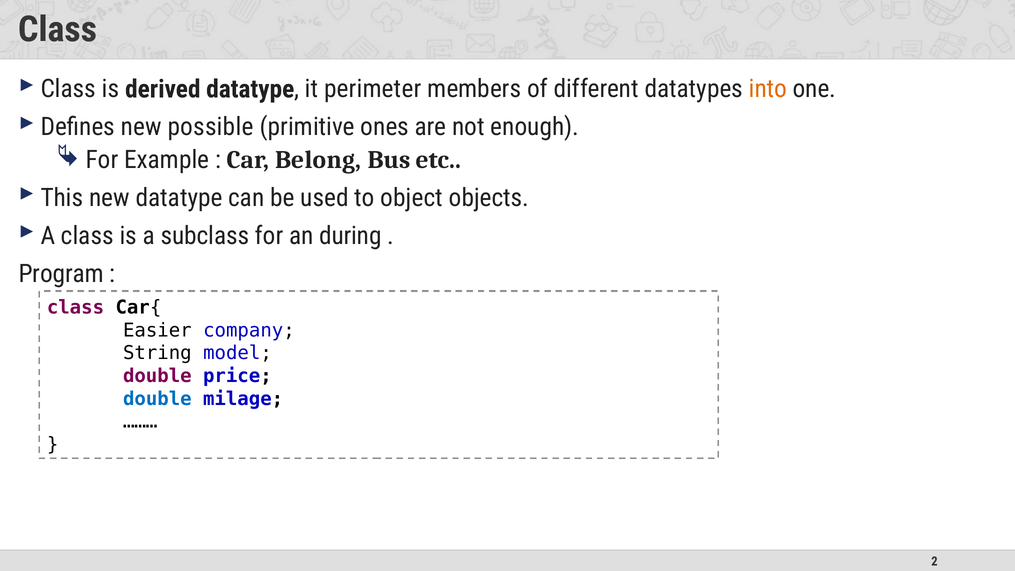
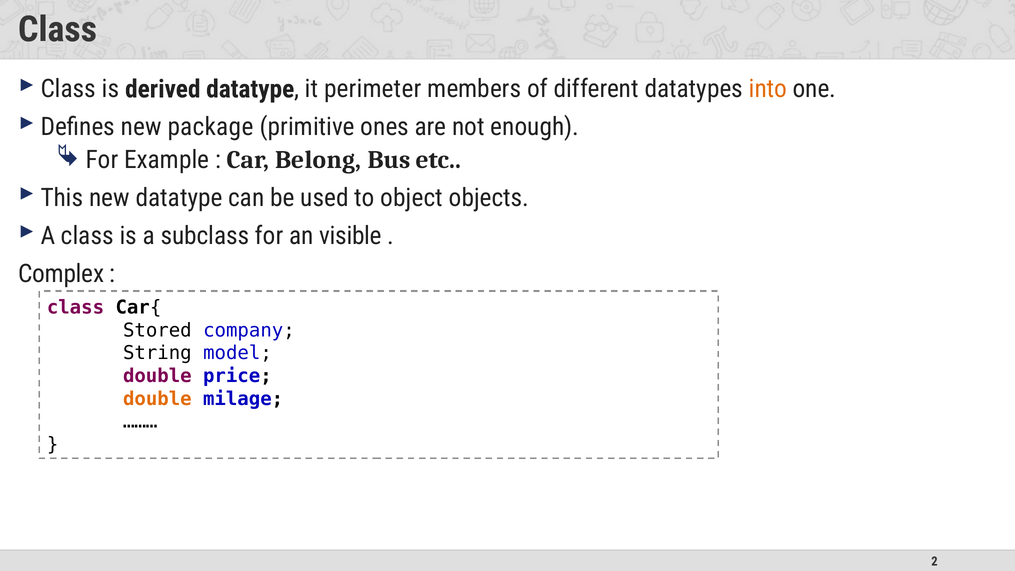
possible: possible -> package (211, 127)
during: during -> visible (350, 236)
Program: Program -> Complex (61, 274)
Easier: Easier -> Stored (157, 330)
double colour: blue -> orange (157, 399)
